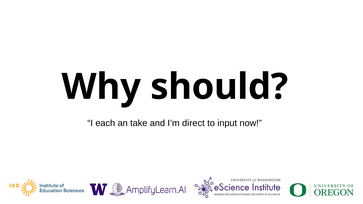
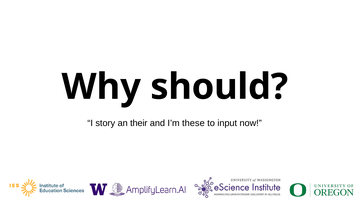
each: each -> story (105, 123)
take: take -> their (139, 123)
direct: direct -> these (193, 123)
